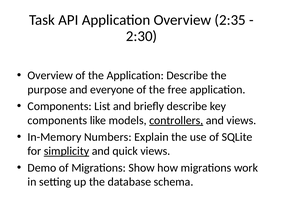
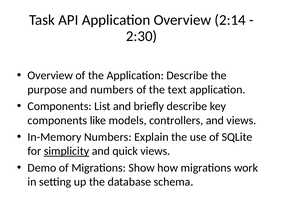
2:35: 2:35 -> 2:14 (230, 20)
and everyone: everyone -> numbers (112, 90)
free: free -> text (177, 90)
controllers underline: present -> none (176, 120)
